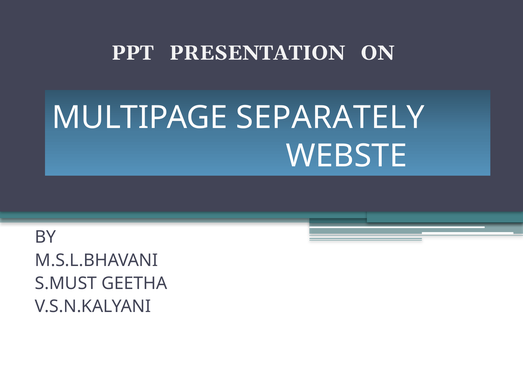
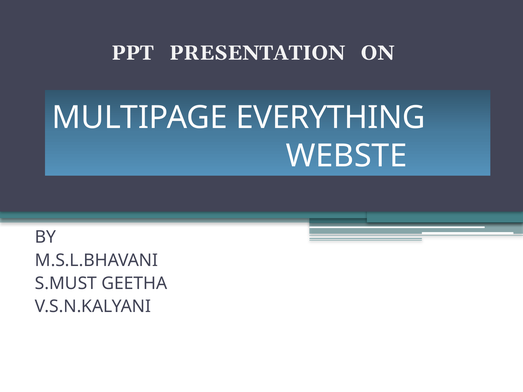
SEPARATELY: SEPARATELY -> EVERYTHING (331, 118)
